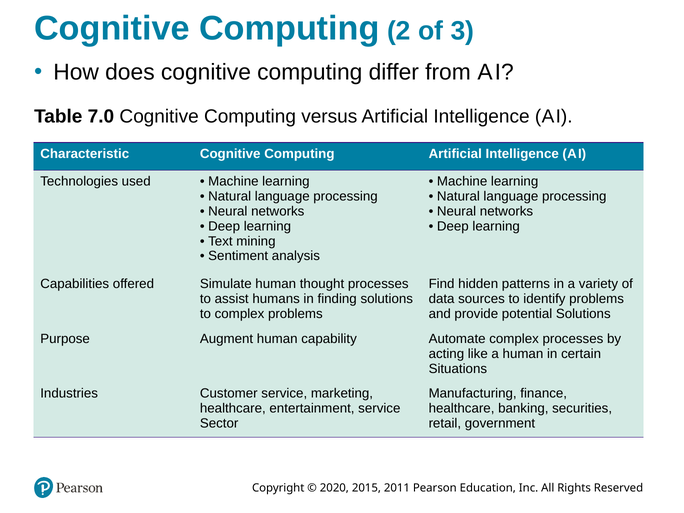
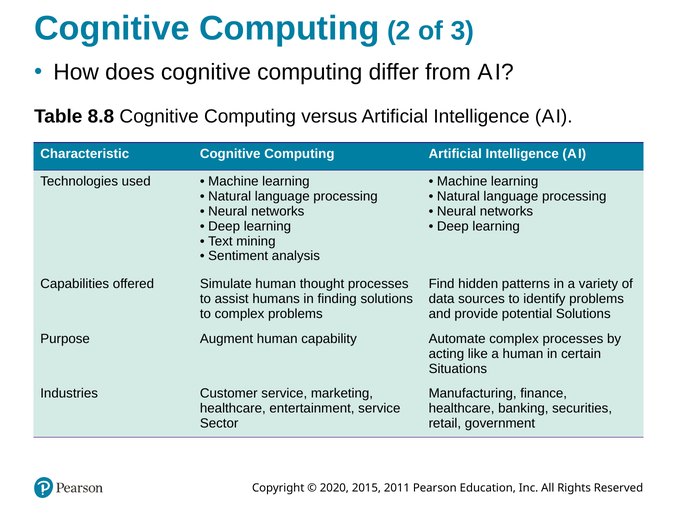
7.0: 7.0 -> 8.8 (101, 117)
